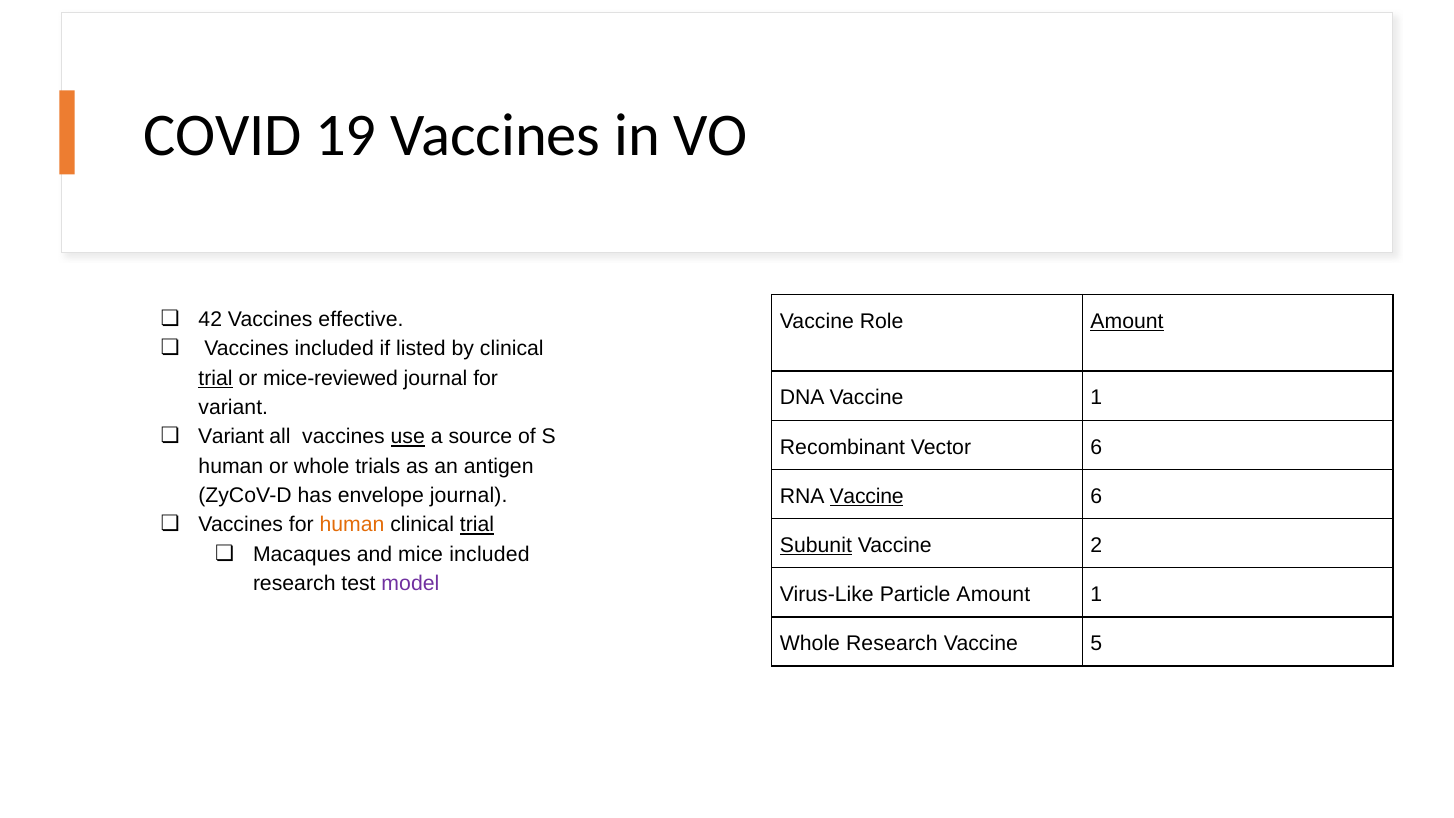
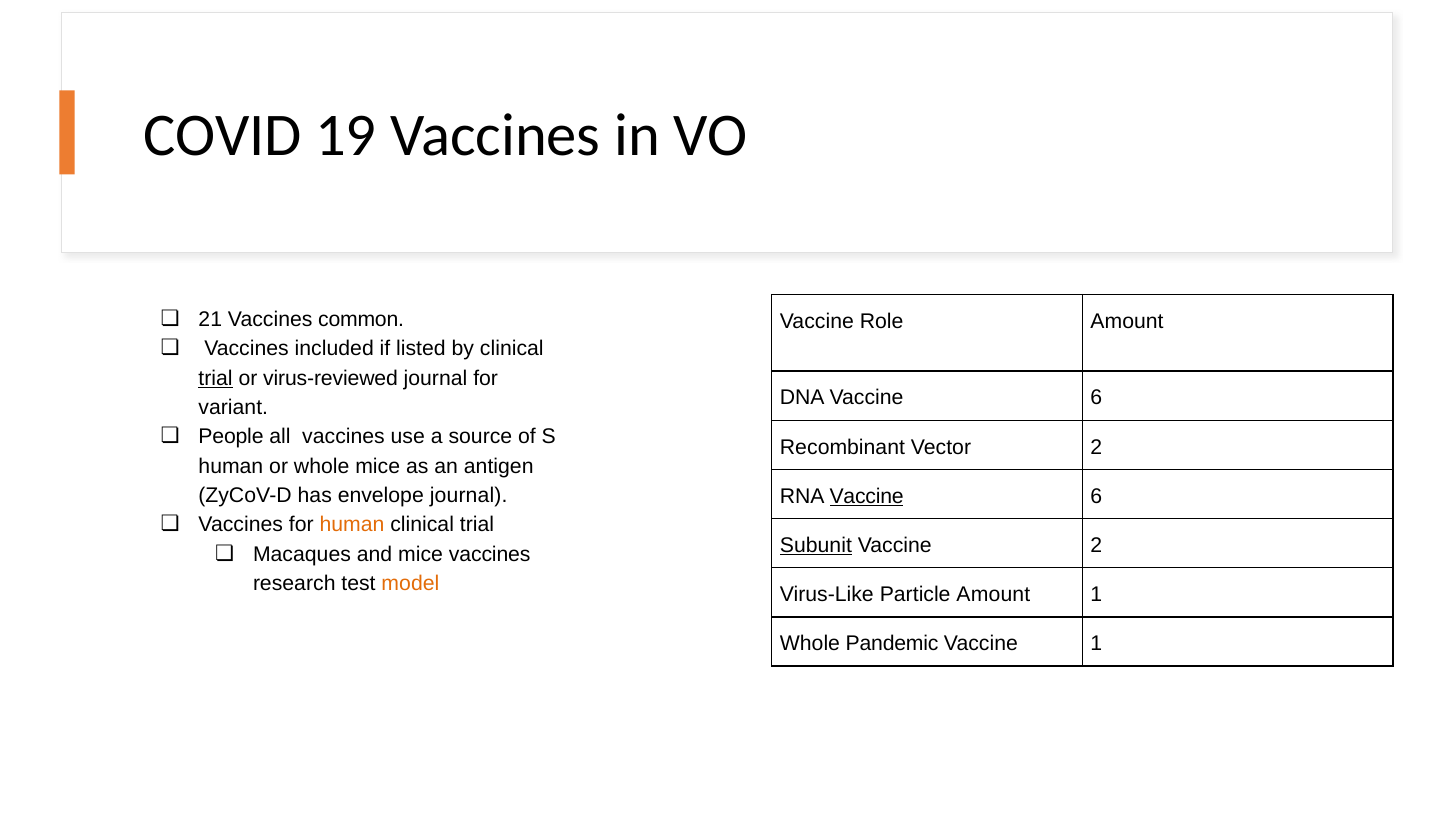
42: 42 -> 21 (210, 320)
effective: effective -> common (361, 320)
Amount underline: present -> none (1127, 321)
mice-reviewed: mice-reviewed -> virus-reviewed (331, 378)
DNA Vaccine 1: 1 -> 6 (1096, 398)
Variant: Variant -> People (231, 437)
use underline: present -> none (408, 437)
Vector 6: 6 -> 2 (1096, 447)
whole trials: trials -> mice (378, 466)
trial underline: present -> none (477, 525)
mice included: included -> vaccines (490, 554)
model colour: purple -> orange (410, 583)
Whole Research: Research -> Pandemic (892, 644)
Vaccine 5: 5 -> 1 (1096, 644)
